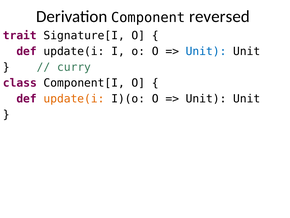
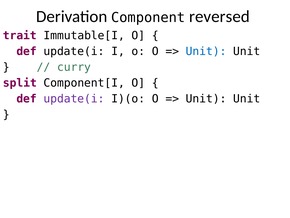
Signature[I: Signature[I -> Immutable[I (84, 36)
class: class -> split (20, 83)
update(i colour: orange -> purple (74, 99)
